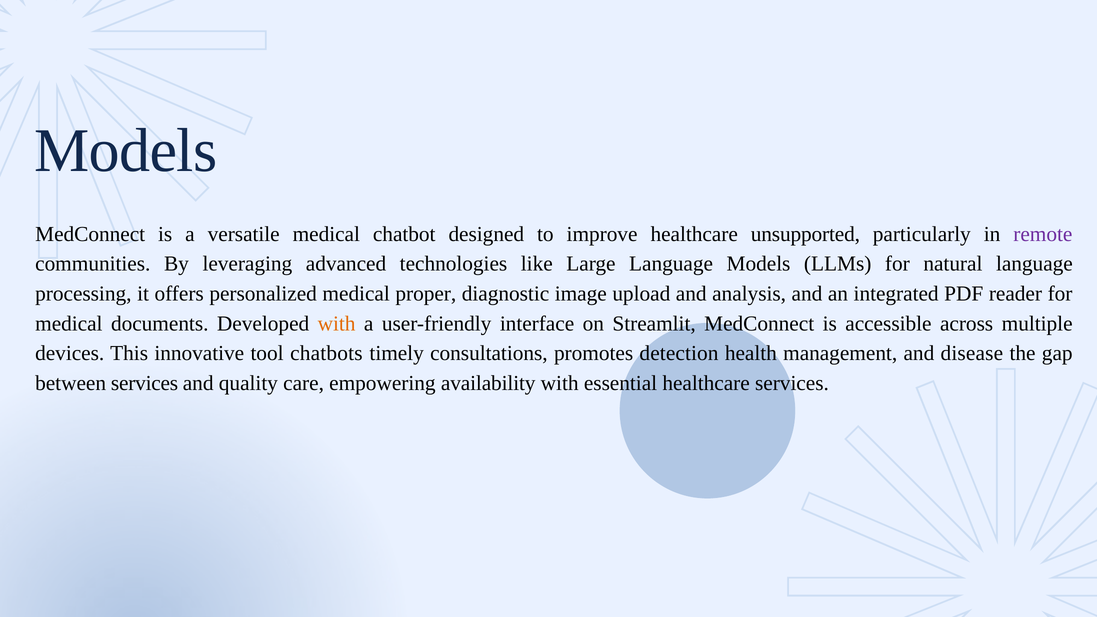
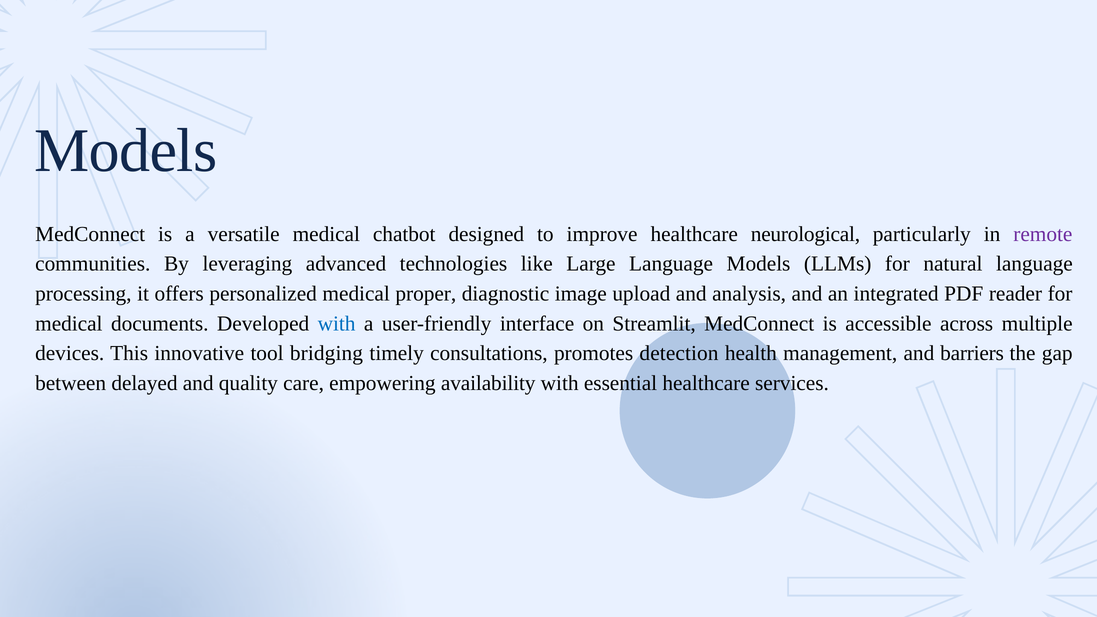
unsupported: unsupported -> neurological (805, 234)
with colour: orange -> blue (337, 324)
chatbots: chatbots -> bridging (326, 353)
disease: disease -> barriers (972, 353)
between services: services -> delayed (144, 383)
